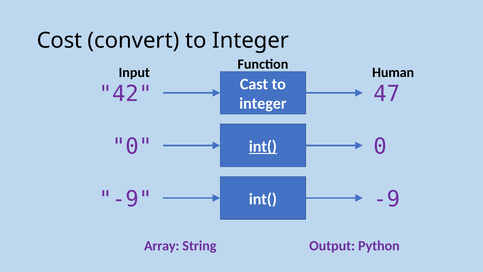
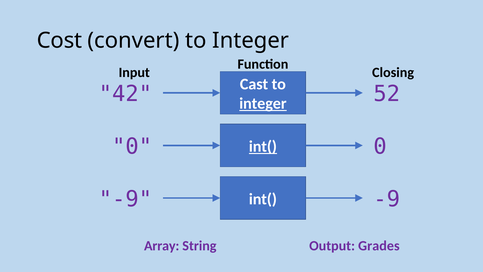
Human: Human -> Closing (393, 72)
47: 47 -> 52 (387, 94)
integer underline: none -> present (263, 104)
Python: Python -> Grades (379, 245)
